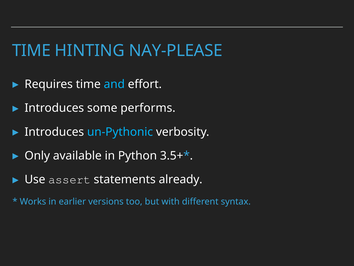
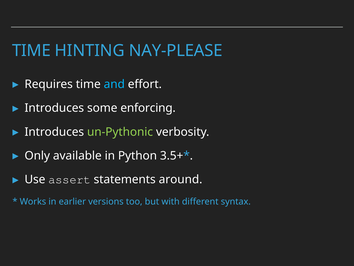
performs: performs -> enforcing (148, 108)
un-Pythonic colour: light blue -> light green (120, 132)
already: already -> around (181, 179)
